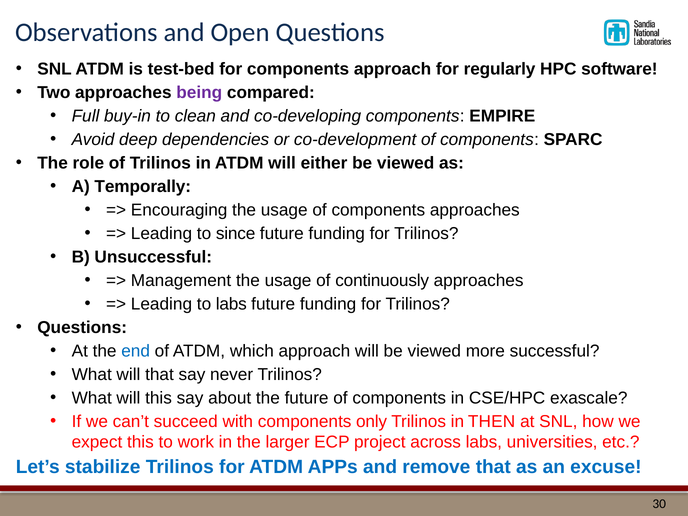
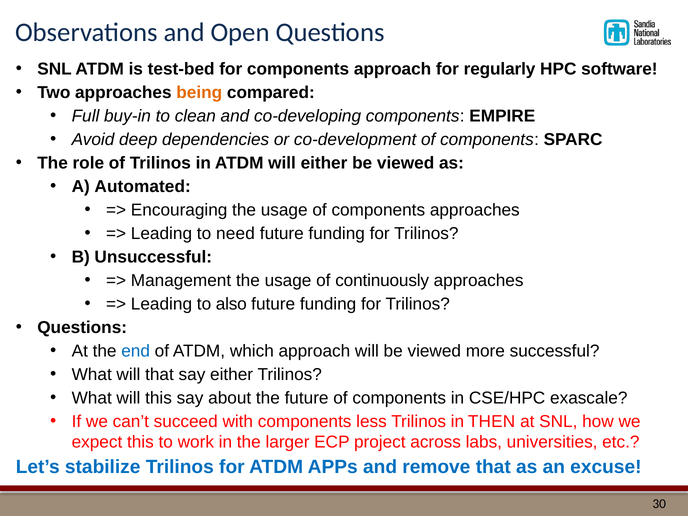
being colour: purple -> orange (199, 92)
Temporally: Temporally -> Automated (143, 186)
since: since -> need (235, 233)
to labs: labs -> also (231, 304)
say never: never -> either (232, 375)
only: only -> less (371, 422)
